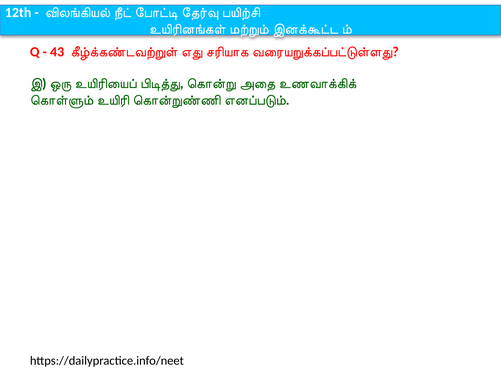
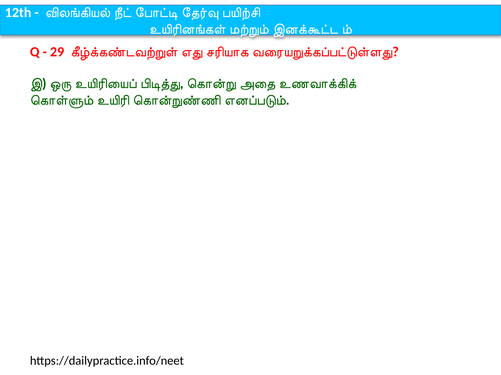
43: 43 -> 29 (57, 52)
